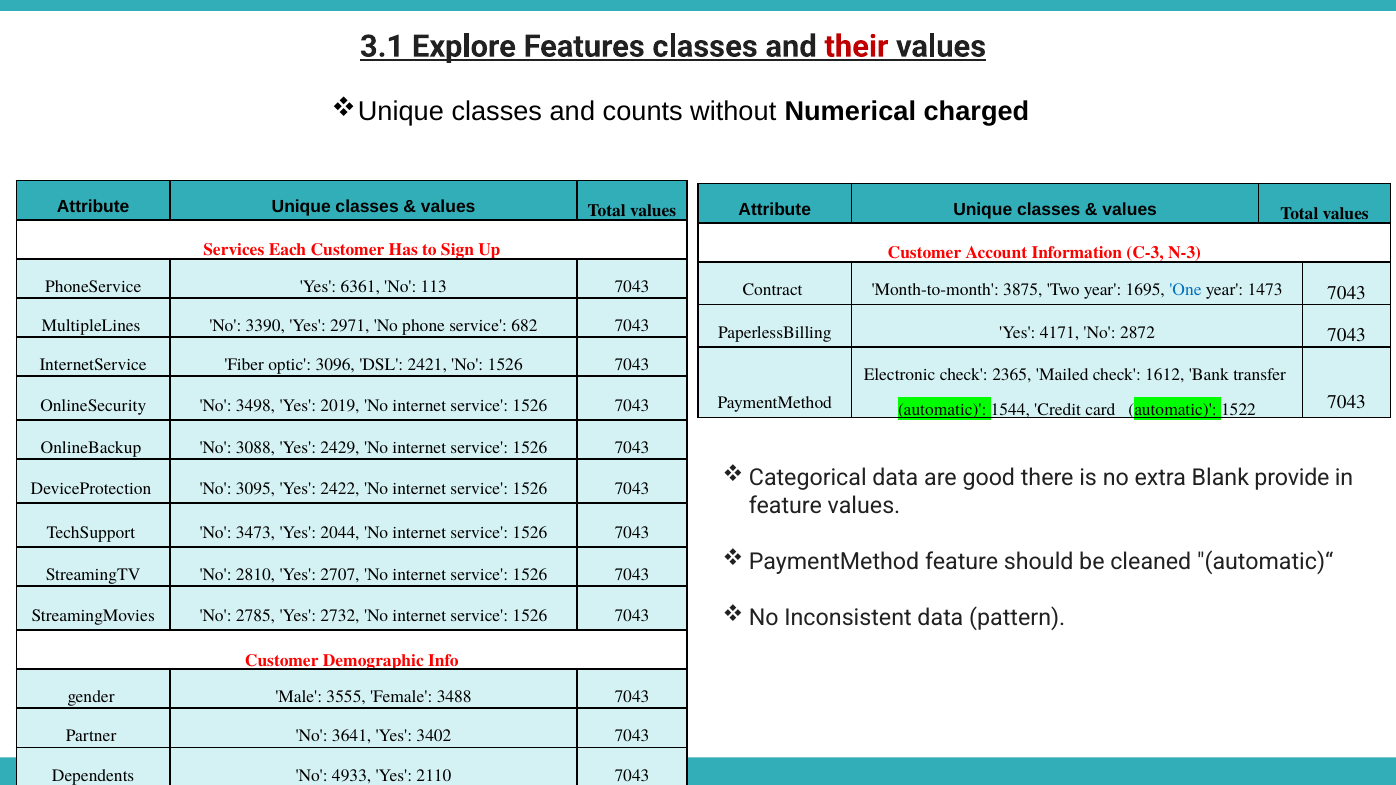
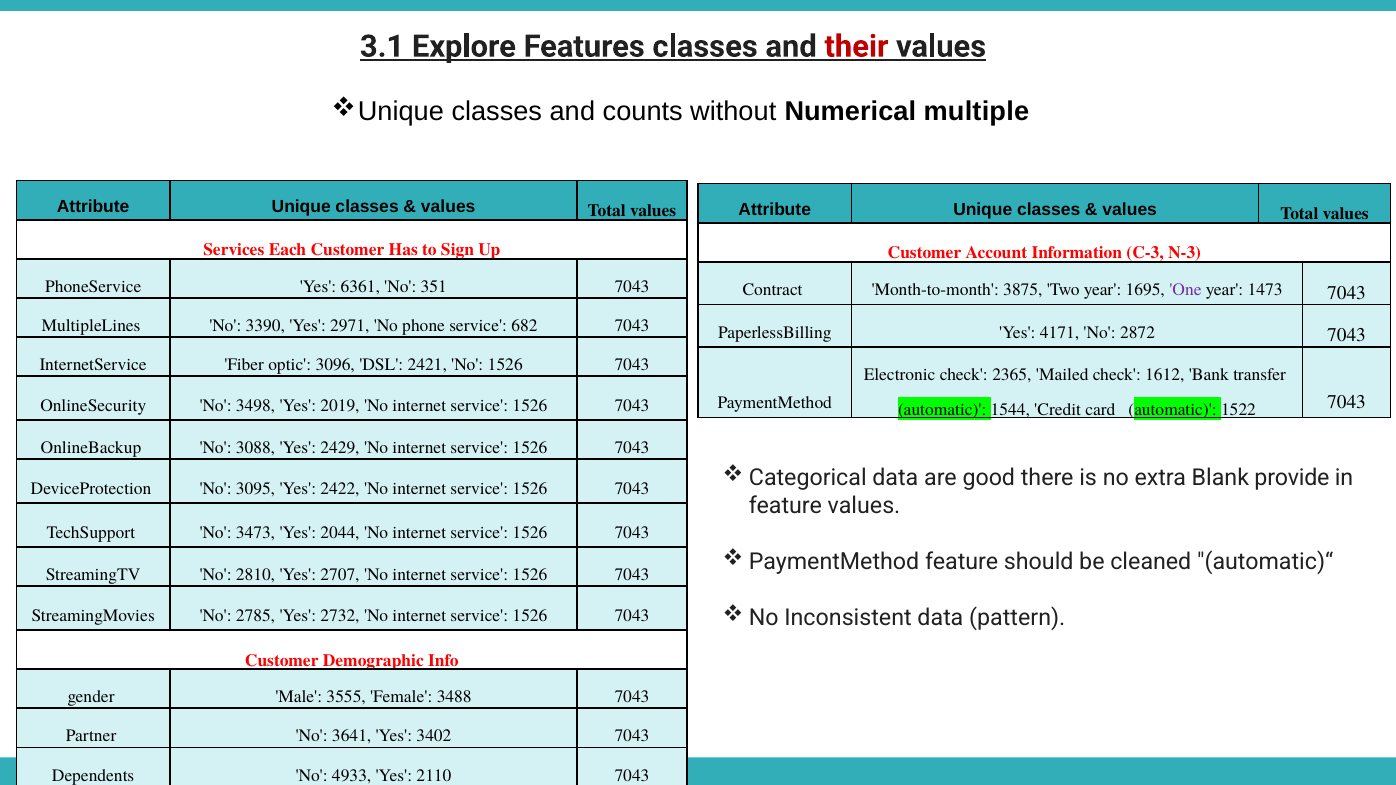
charged: charged -> multiple (976, 112)
113: 113 -> 351 (434, 287)
One colour: blue -> purple (1185, 290)
